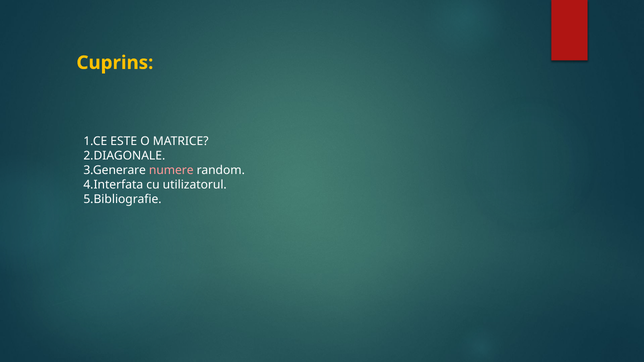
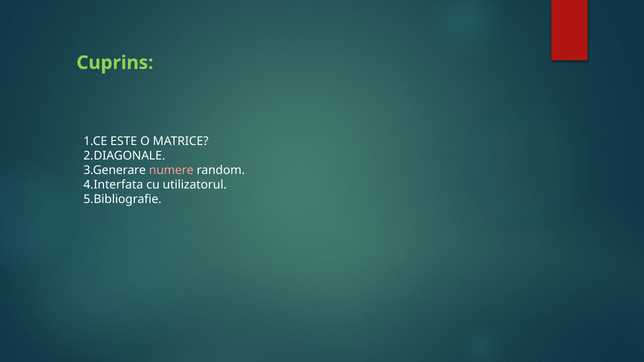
Cuprins colour: yellow -> light green (115, 63)
